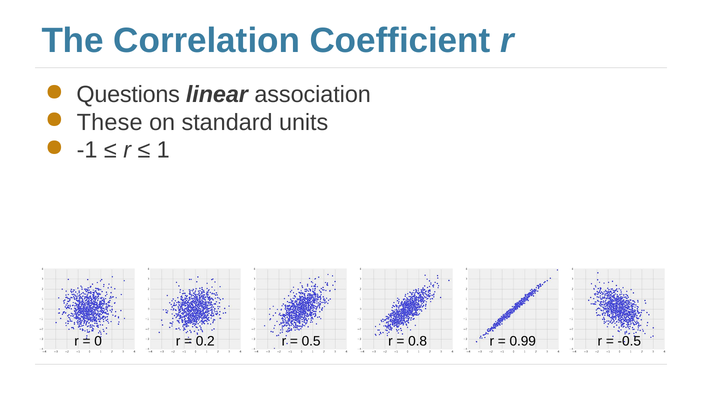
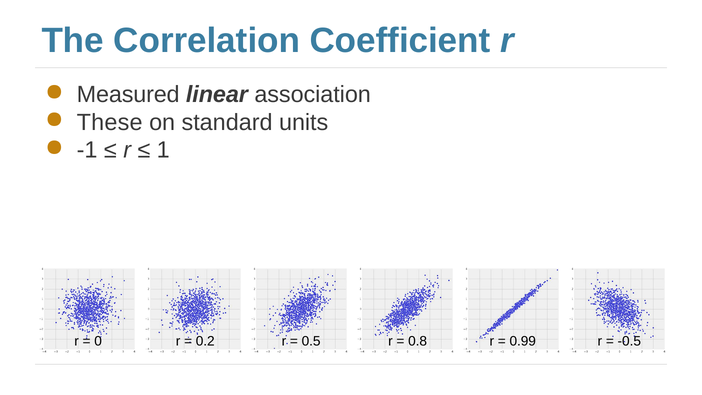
Questions: Questions -> Measured (128, 95)
